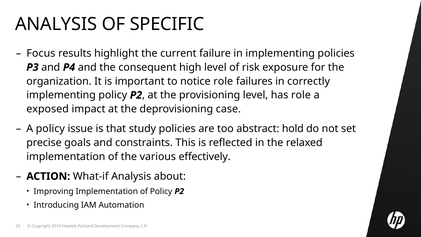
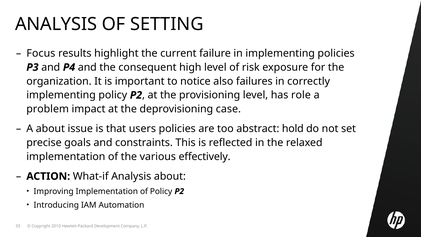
SPECIFIC: SPECIFIC -> SETTING (167, 24)
notice role: role -> also (223, 81)
exposed: exposed -> problem (48, 109)
A policy: policy -> about (50, 129)
study: study -> users (142, 129)
